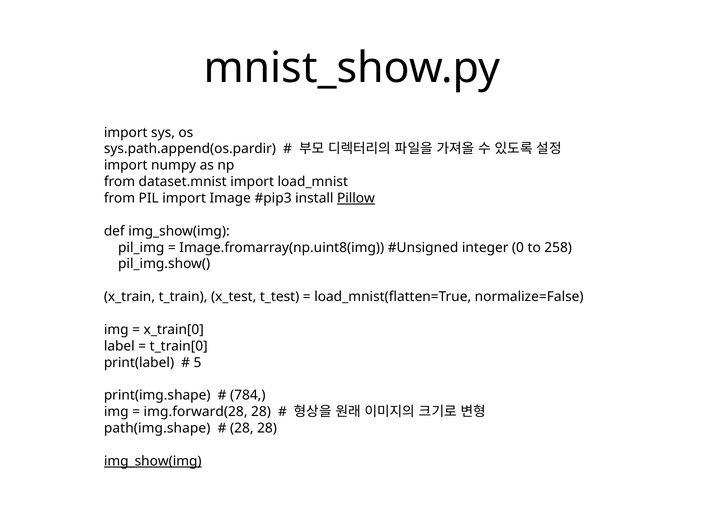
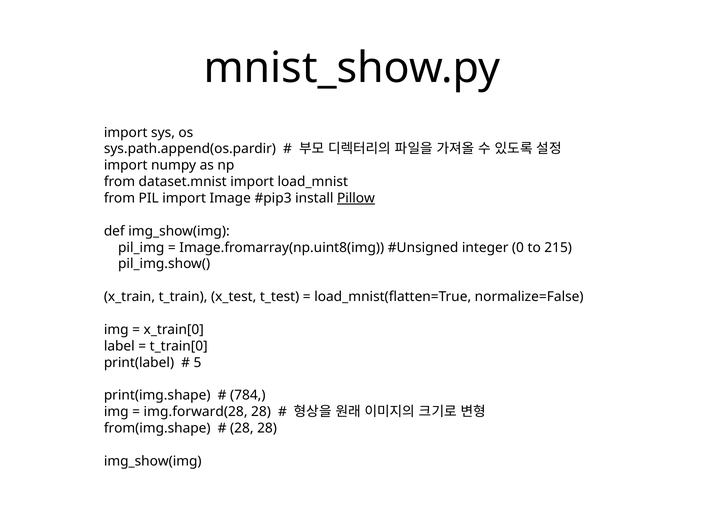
258: 258 -> 215 (558, 248)
path(img.shape: path(img.shape -> from(img.shape (157, 428)
img_show(img underline: present -> none (153, 461)
